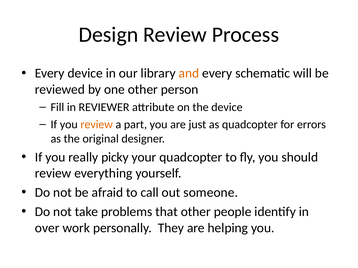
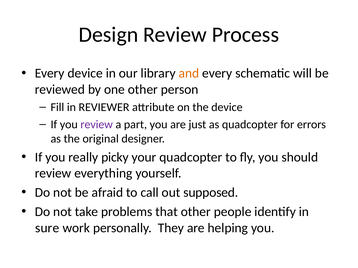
review colour: orange -> purple (97, 125)
someone: someone -> supposed (211, 193)
over: over -> sure (47, 228)
